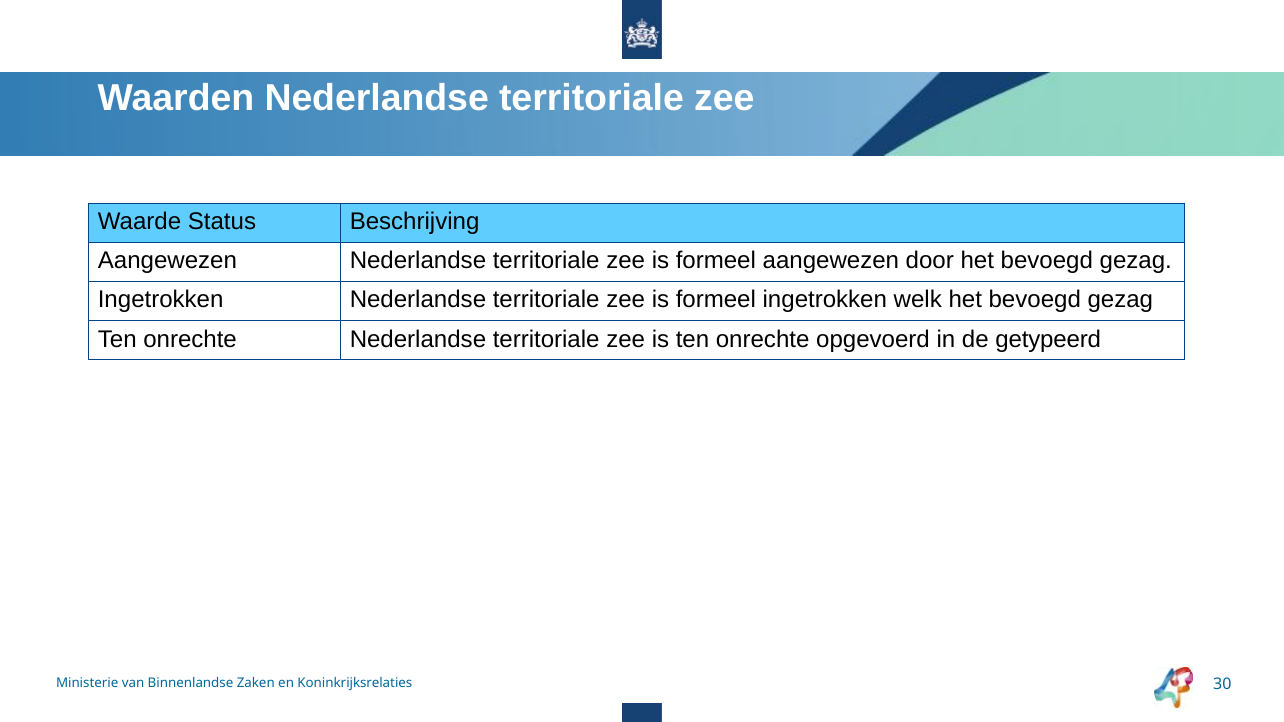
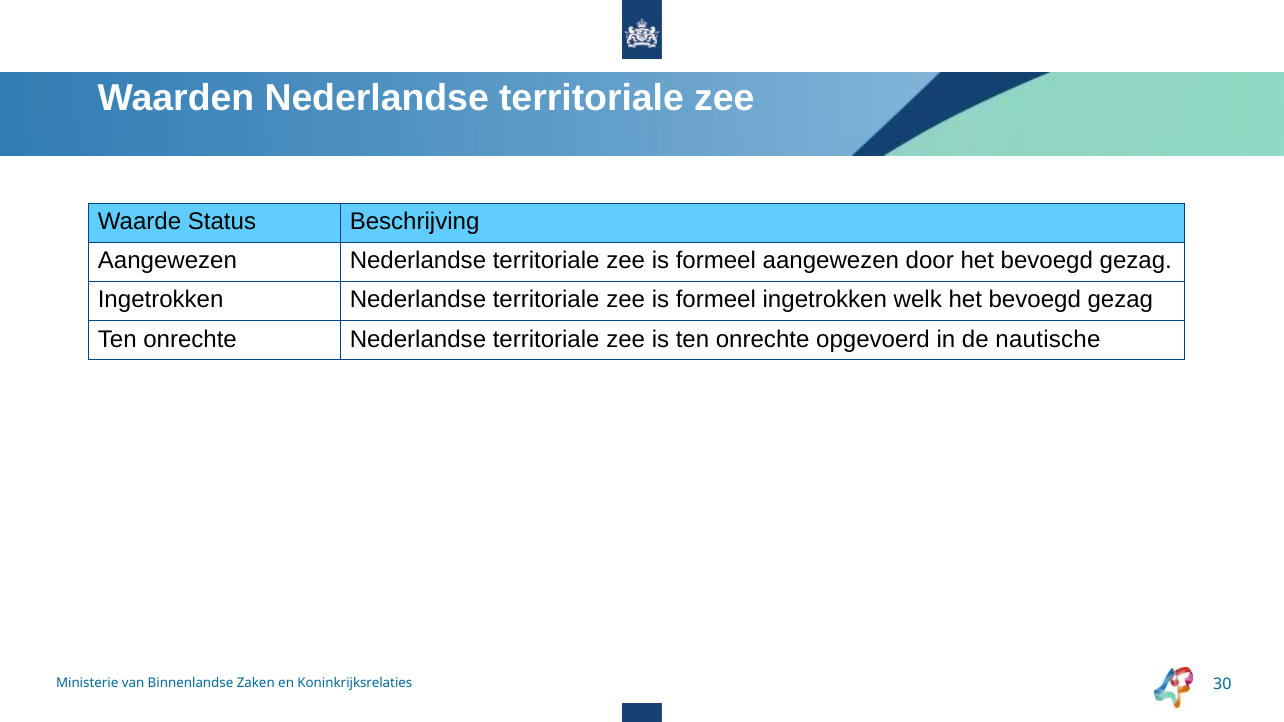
getypeerd: getypeerd -> nautische (1048, 339)
